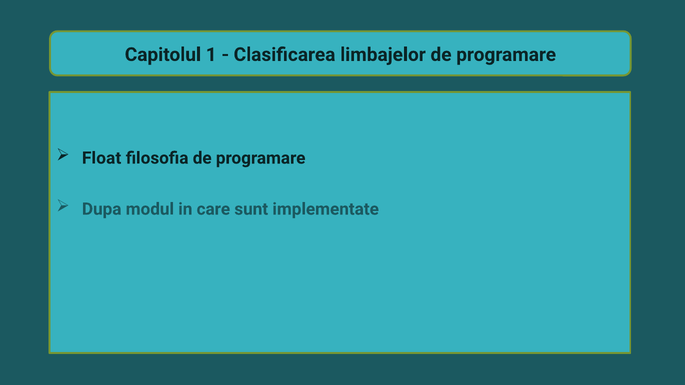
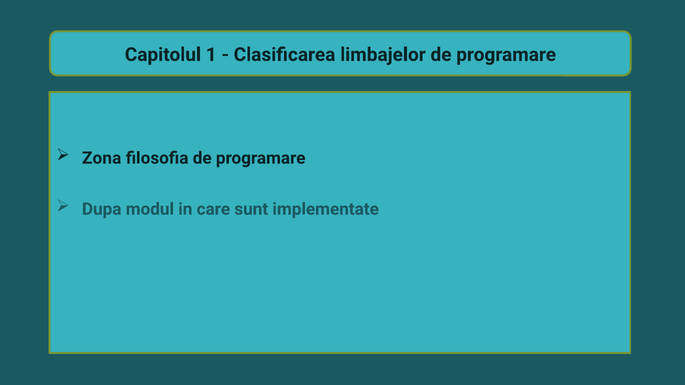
Float: Float -> Zona (102, 158)
